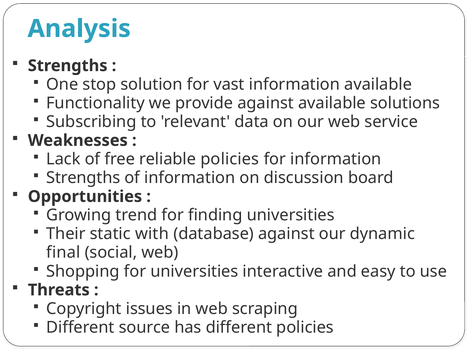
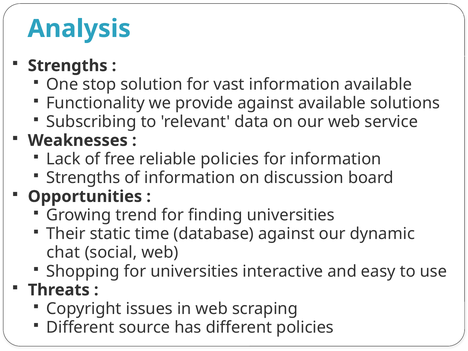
with: with -> time (152, 234)
final: final -> chat (63, 253)
